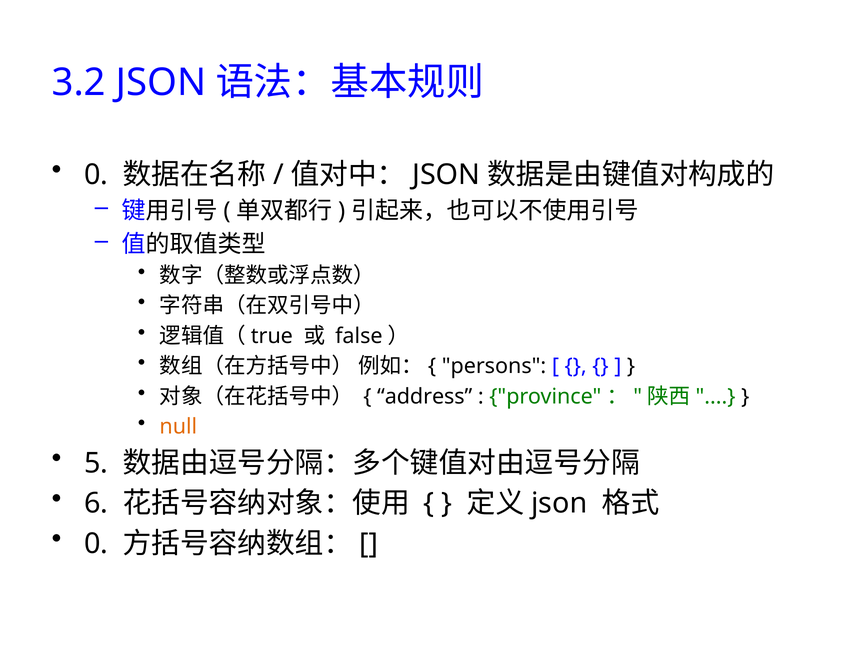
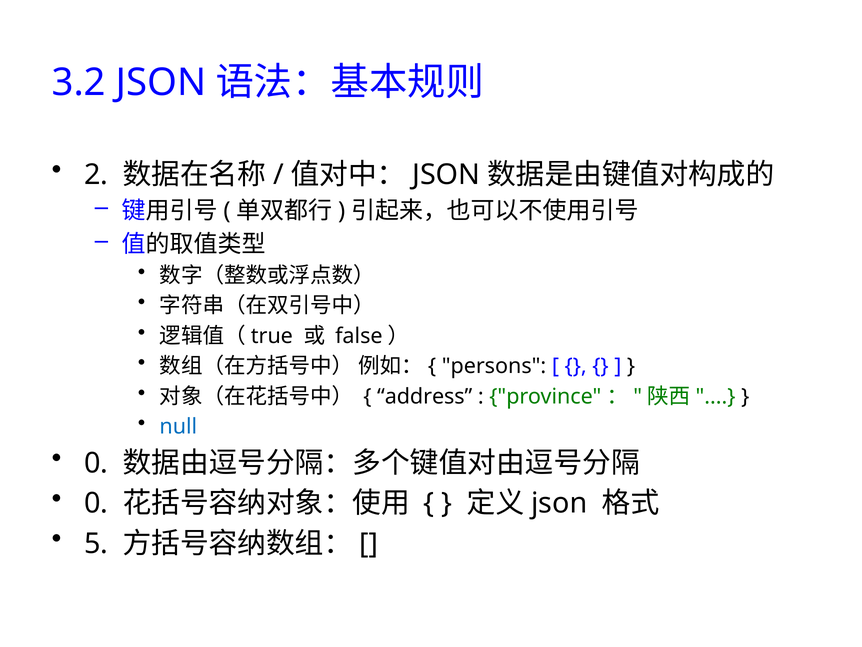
0: 0 -> 2 (96, 174)
null colour: orange -> blue (178, 426)
5: 5 -> 0 (96, 463)
6: 6 -> 0 (96, 503)
0: 0 -> 5 (96, 543)
